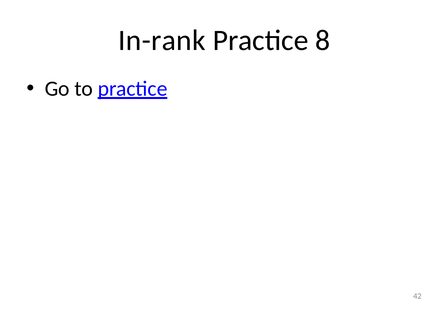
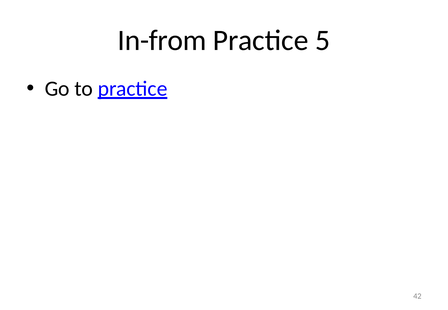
In-rank: In-rank -> In-from (162, 40)
8: 8 -> 5 (323, 40)
